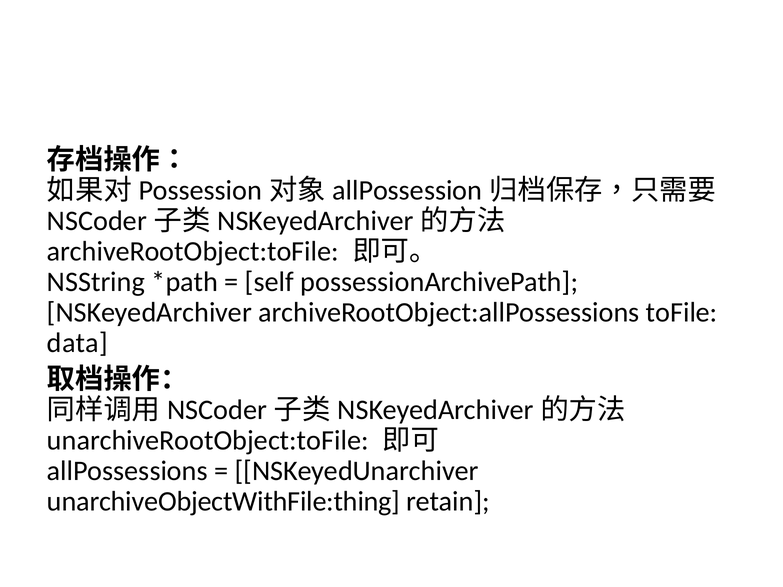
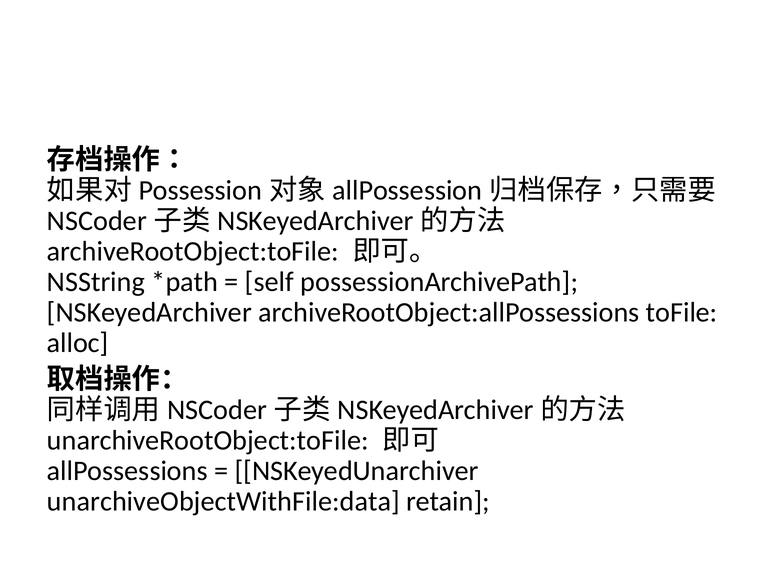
data: data -> alloc (78, 343)
unarchiveObjectWithFile:thing: unarchiveObjectWithFile:thing -> unarchiveObjectWithFile:data (223, 502)
